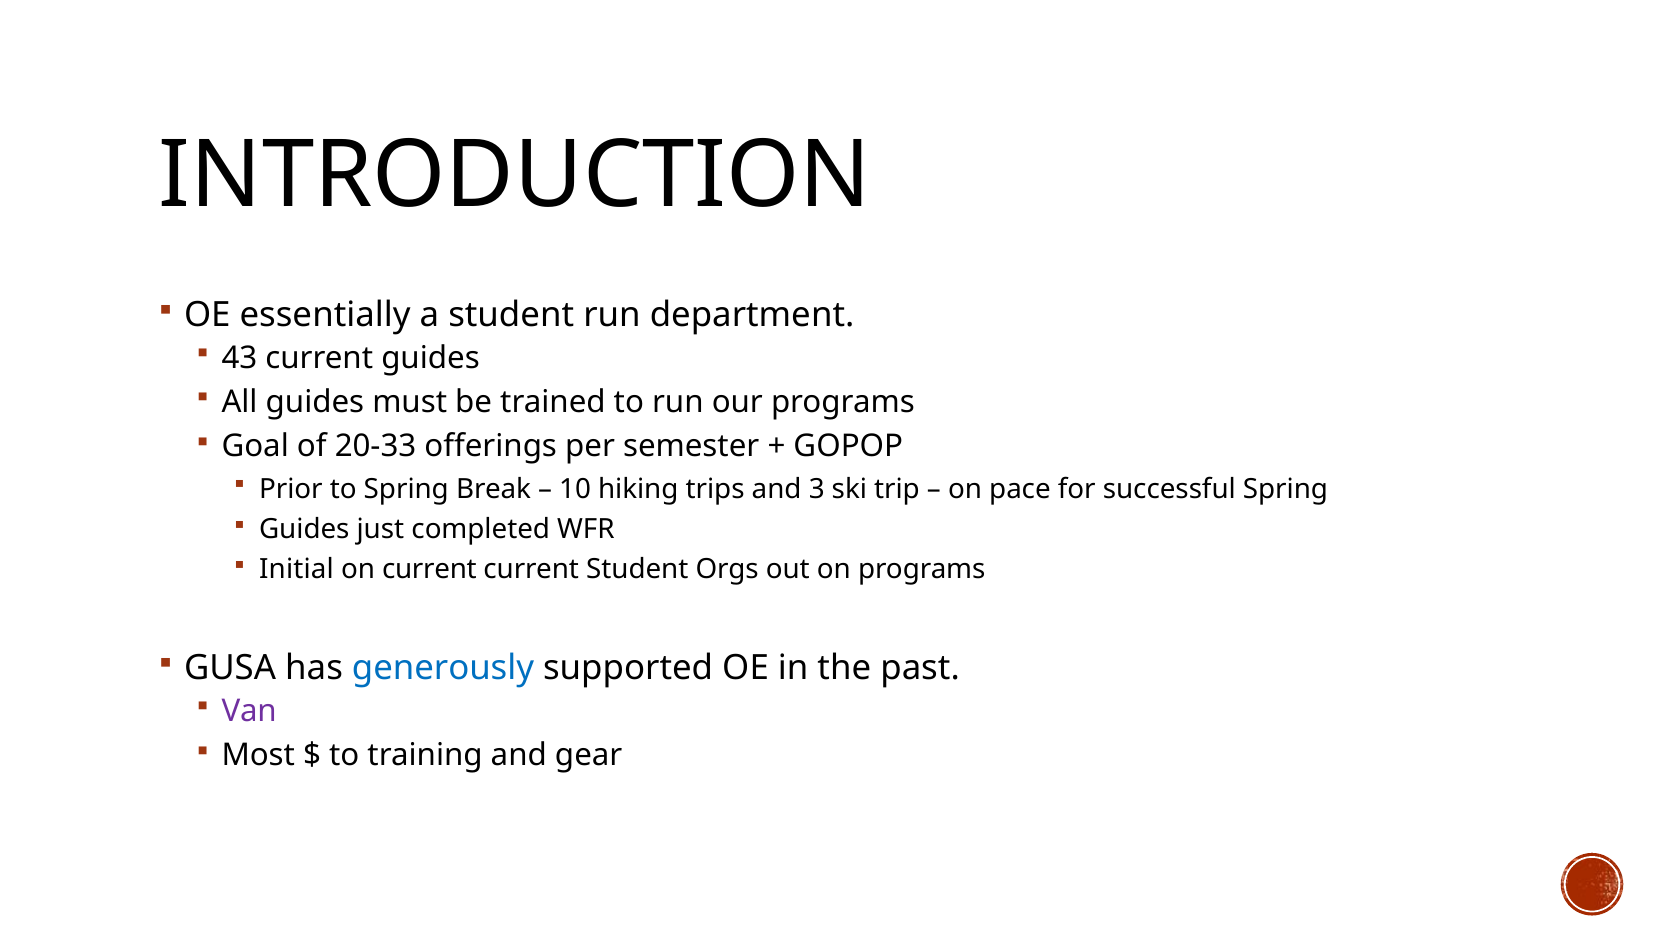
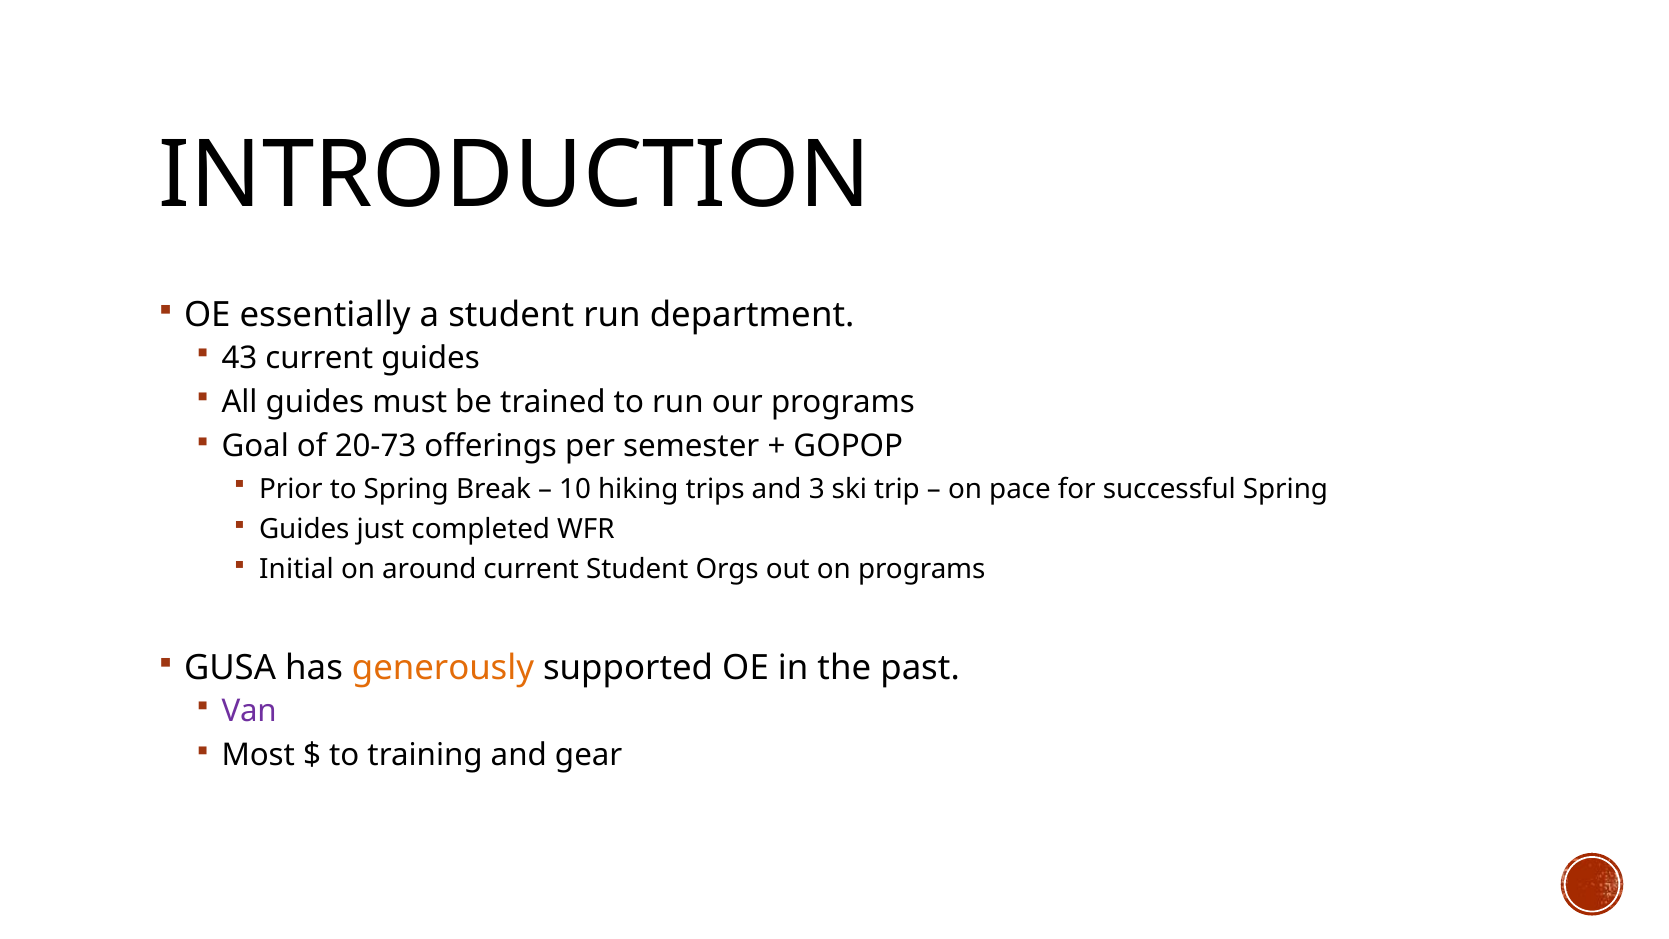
20-33: 20-33 -> 20-73 (376, 446)
on current: current -> around (429, 570)
generously colour: blue -> orange (443, 668)
